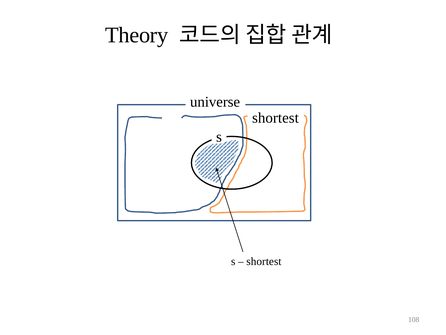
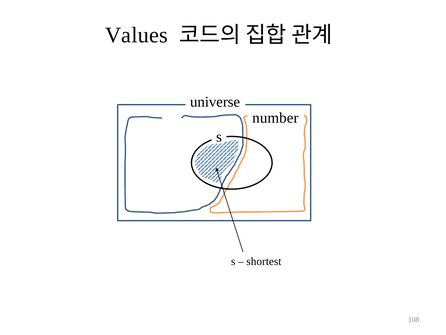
Theory: Theory -> Values (136, 35)
shortest: shortest -> number (275, 118)
